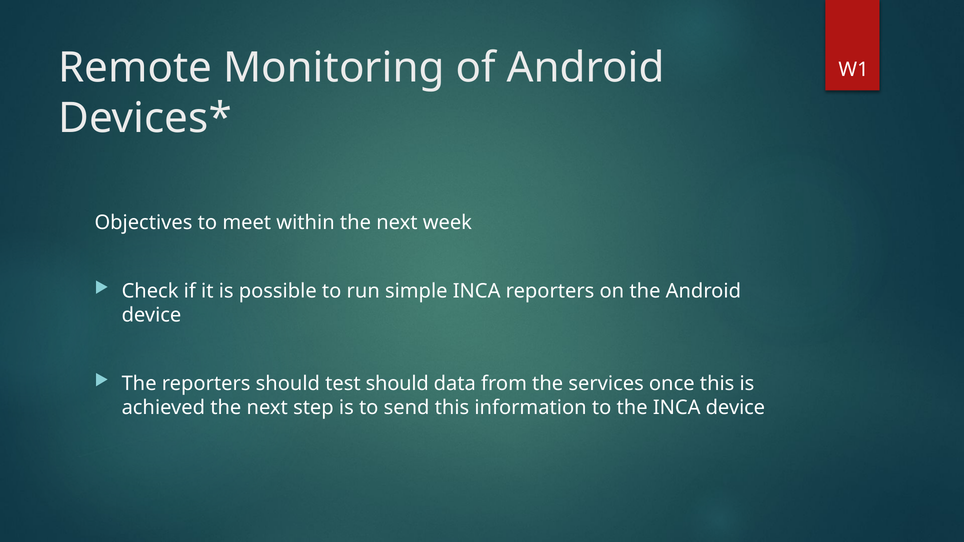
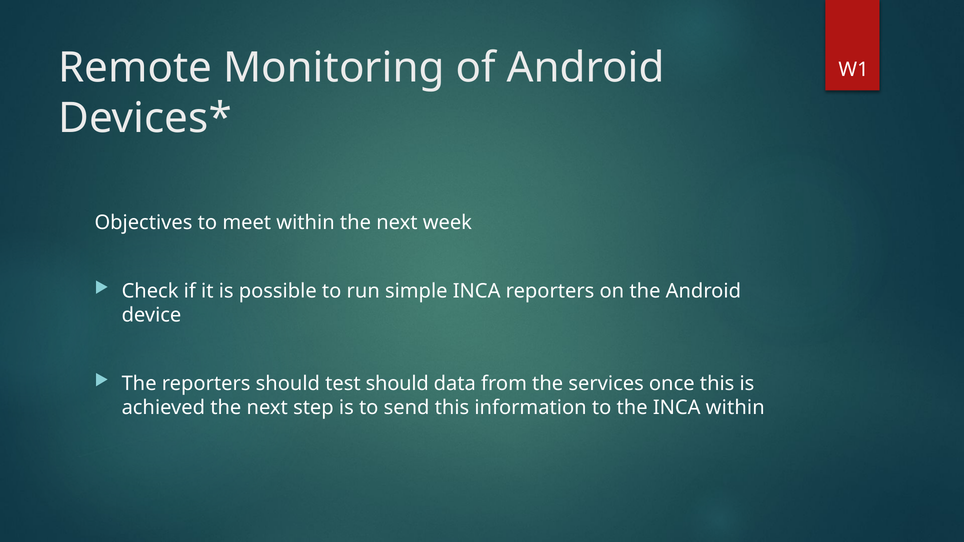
INCA device: device -> within (735, 408)
